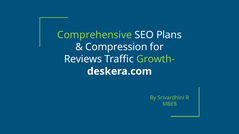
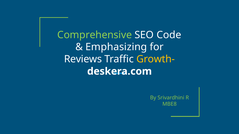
Plans: Plans -> Code (169, 35)
Compression: Compression -> Emphasizing (116, 47)
Growth- colour: light green -> yellow (156, 59)
